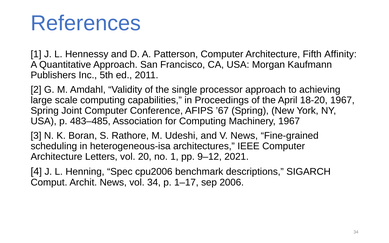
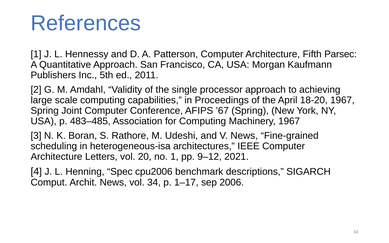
Affinity: Affinity -> Parsec (341, 54)
